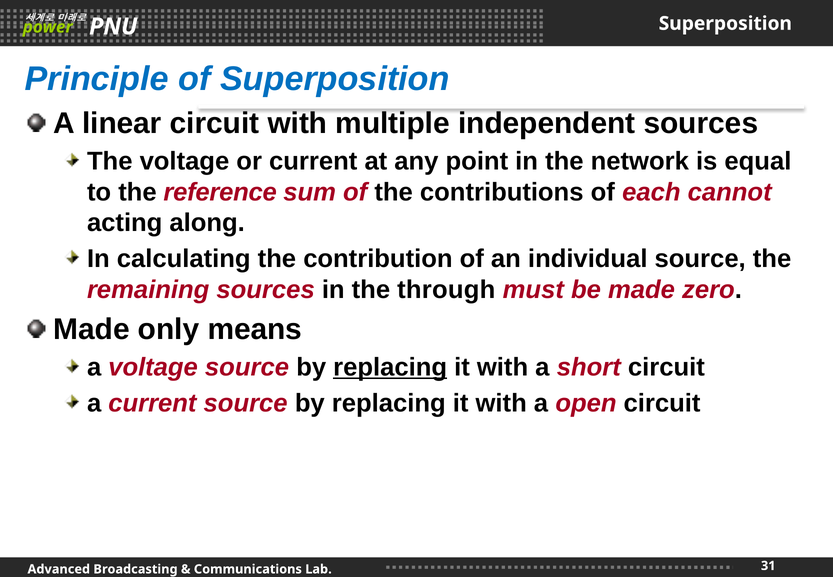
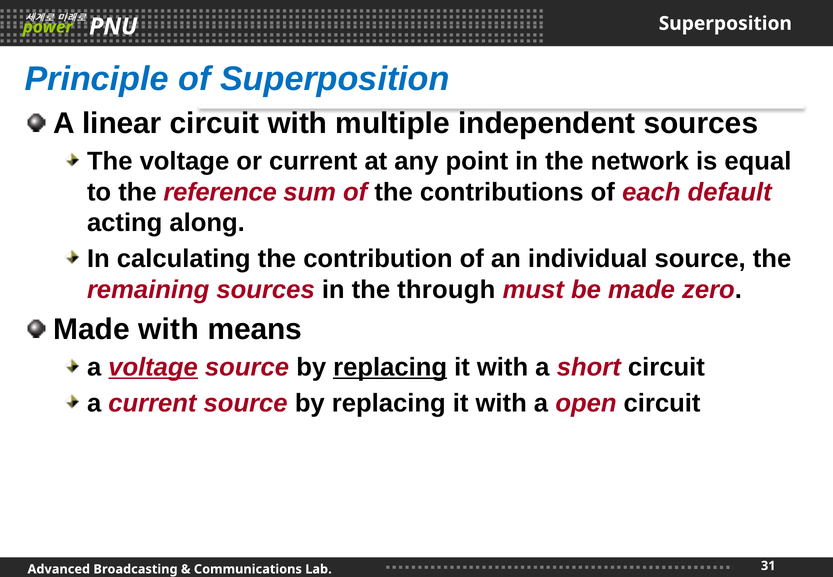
cannot: cannot -> default (730, 192)
Made only: only -> with (168, 329)
voltage underline: none -> present (153, 367)
